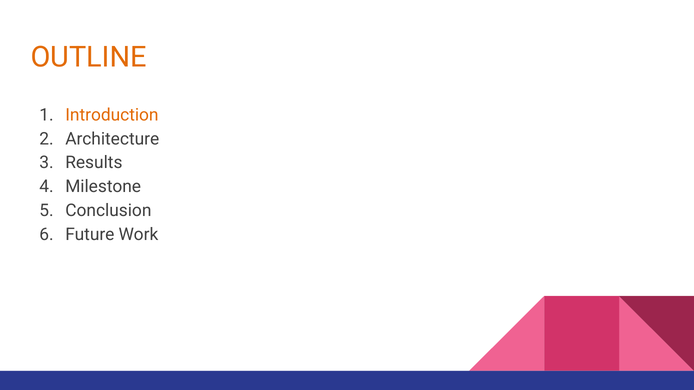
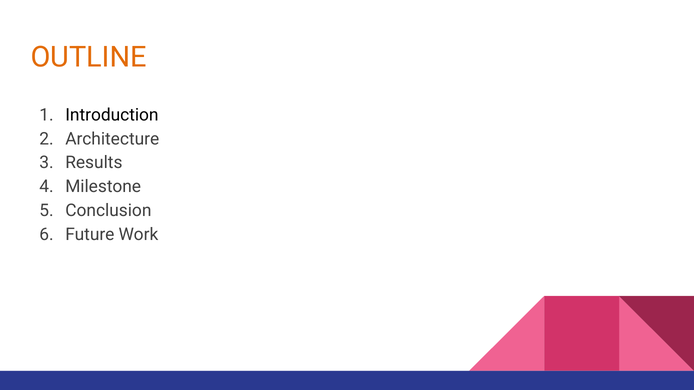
Introduction colour: orange -> black (112, 115)
